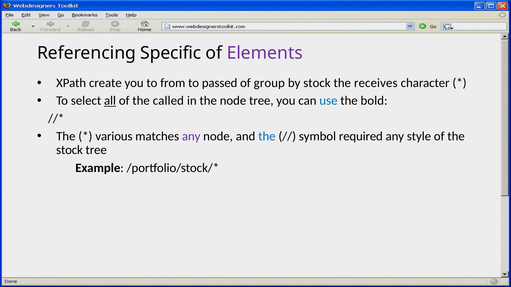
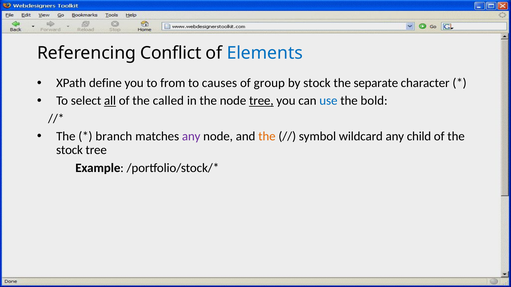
Specific: Specific -> Conflict (171, 53)
Elements colour: purple -> blue (265, 53)
create: create -> define (105, 83)
passed: passed -> causes (219, 83)
receives: receives -> separate (376, 83)
tree underline: none -> present (261, 101)
various: various -> branch (114, 136)
the colour: blue -> orange (267, 136)
required: required -> wildcard (361, 136)
style: style -> child (419, 136)
